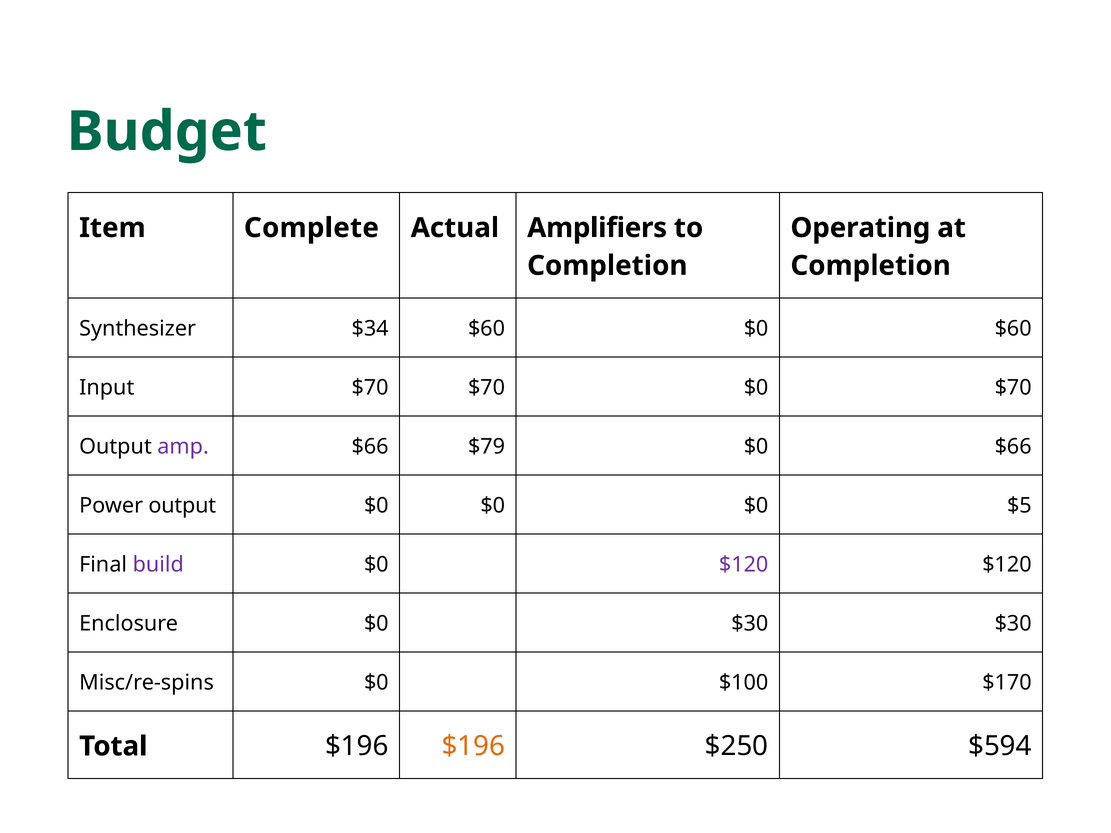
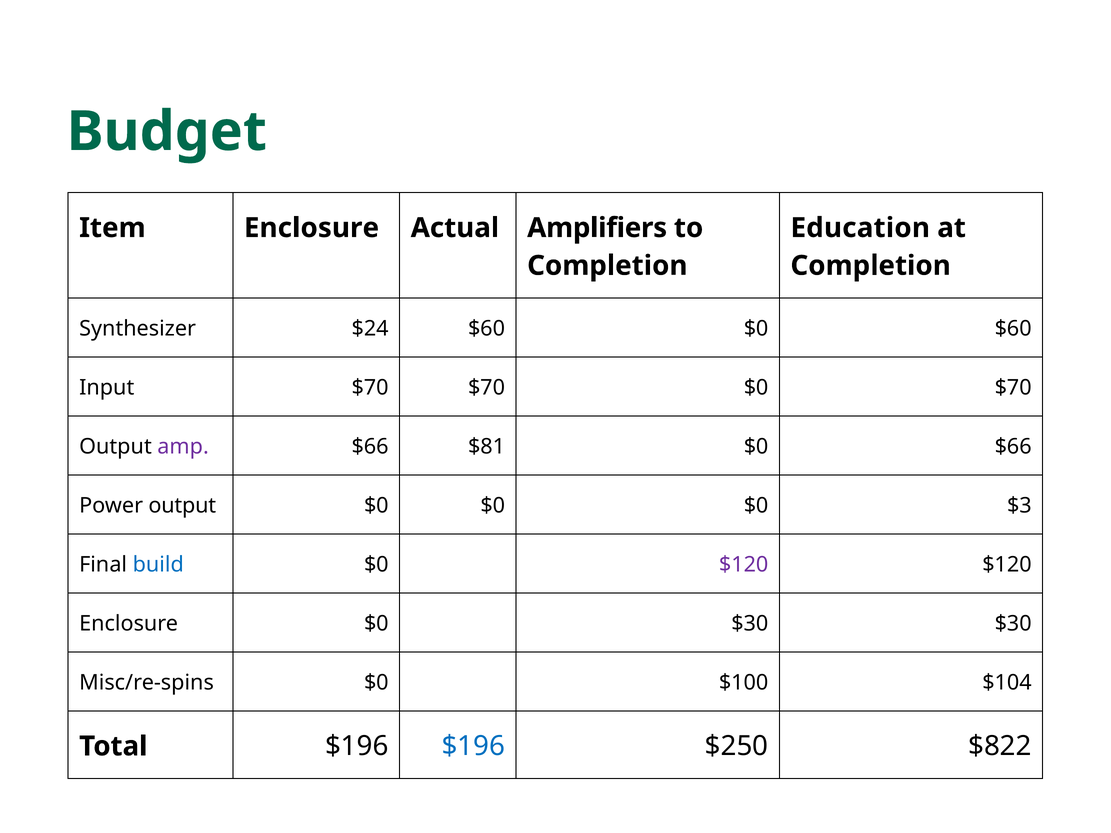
Item Complete: Complete -> Enclosure (312, 228)
Operating: Operating -> Education (860, 228)
$34: $34 -> $24 (370, 329)
$79: $79 -> $81 (487, 447)
$5: $5 -> $3 (1019, 506)
build colour: purple -> blue (158, 565)
$170: $170 -> $104 (1007, 683)
$196 colour: orange -> blue (473, 746)
$594: $594 -> $822 (1000, 746)
